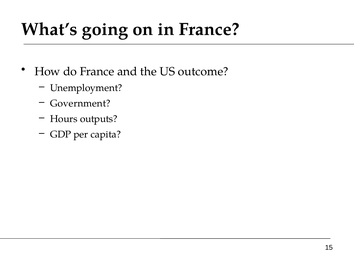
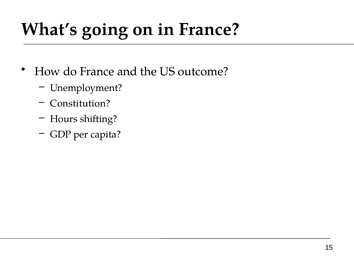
Government: Government -> Constitution (80, 104)
outputs: outputs -> shifting (99, 119)
